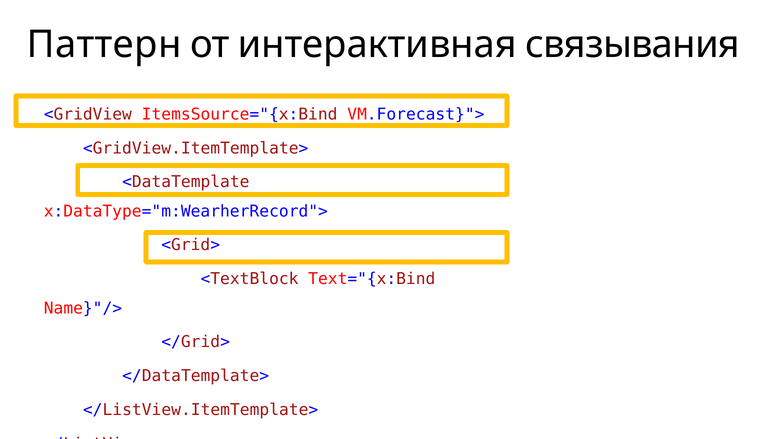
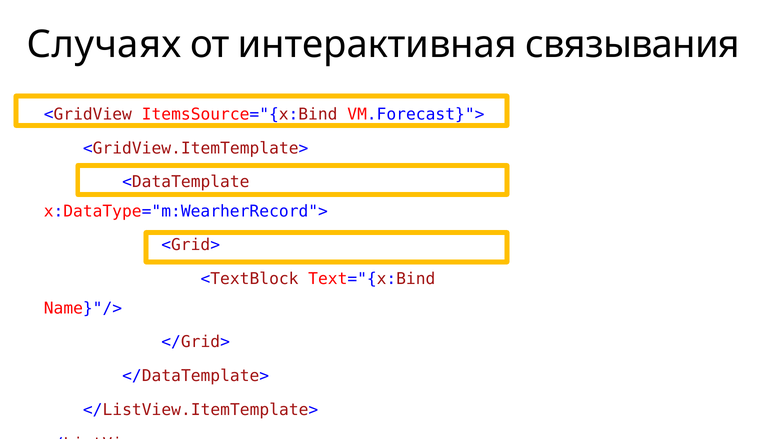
Паттерн: Паттерн -> Случаях (104, 45)
